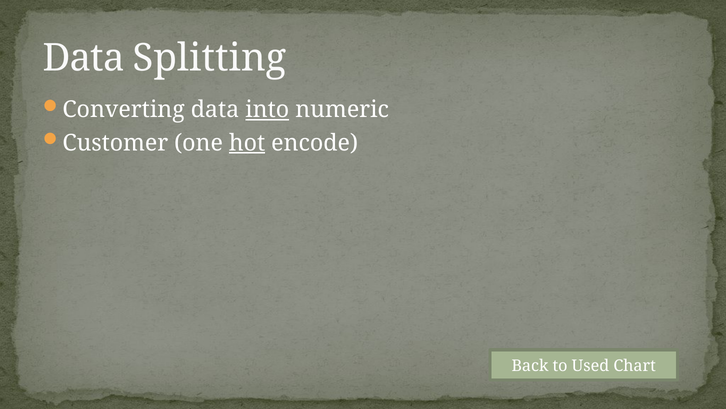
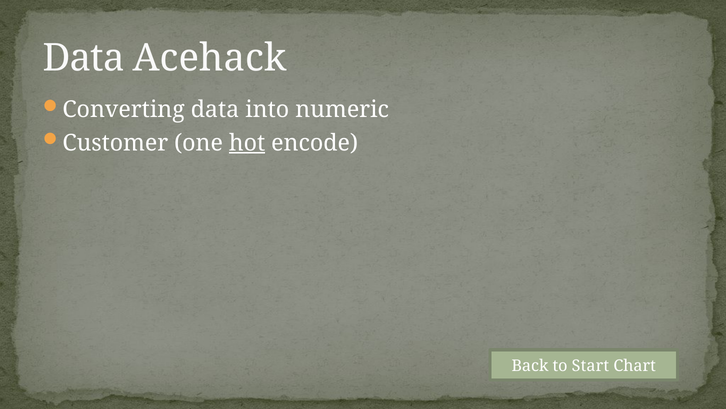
Splitting: Splitting -> Acehack (210, 58)
into underline: present -> none (267, 110)
Used: Used -> Start (590, 366)
